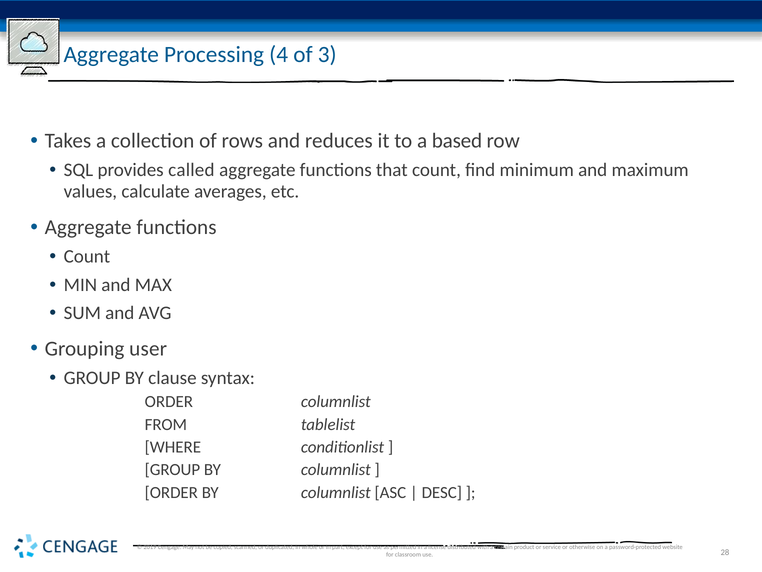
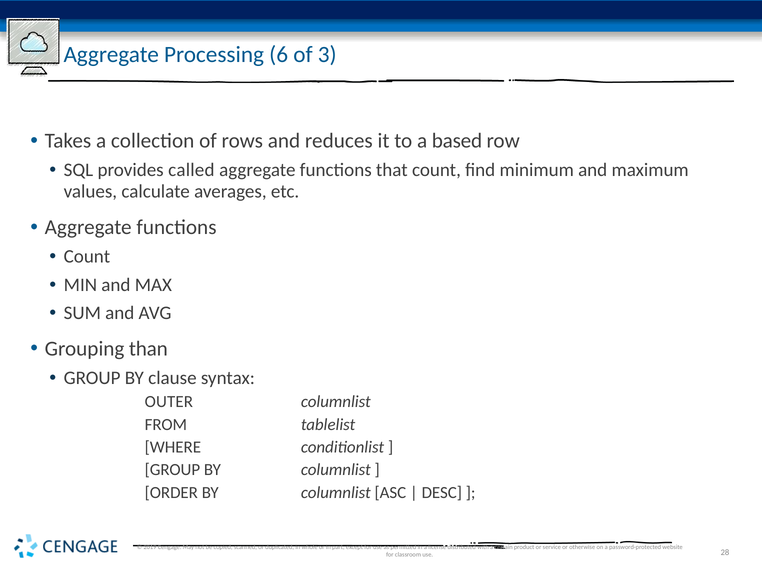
4: 4 -> 6 (279, 54)
user: user -> than (148, 348)
ORDER: ORDER -> OUTER (169, 401)
